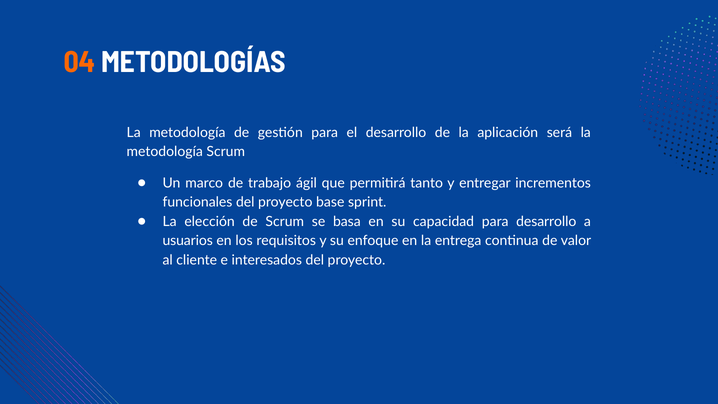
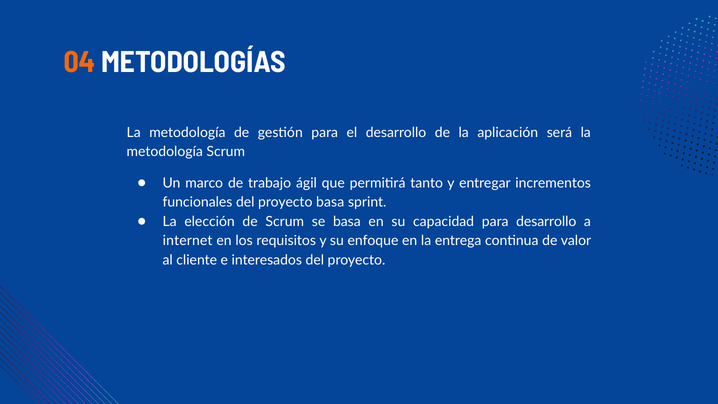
proyecto base: base -> basa (330, 202)
usuarios: usuarios -> internet (188, 241)
